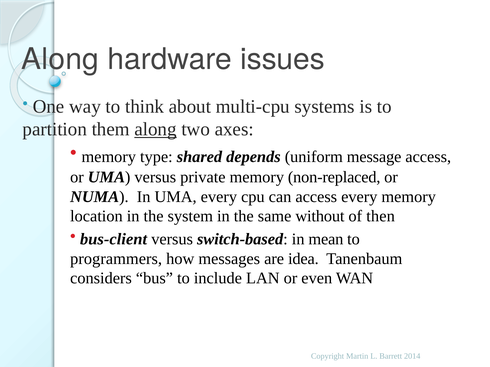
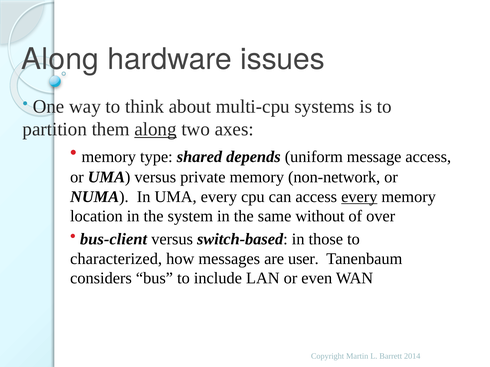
non-replaced: non-replaced -> non-network (334, 177)
every underline: none -> present (359, 197)
then: then -> over (381, 217)
mean: mean -> those (326, 239)
programmers: programmers -> characterized (116, 259)
idea: idea -> user (303, 259)
